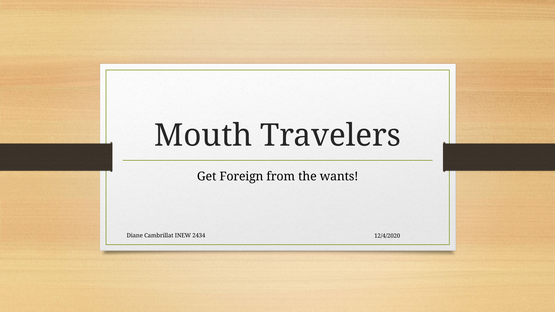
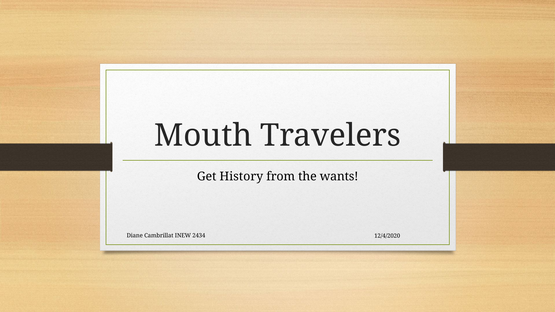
Foreign: Foreign -> History (241, 177)
